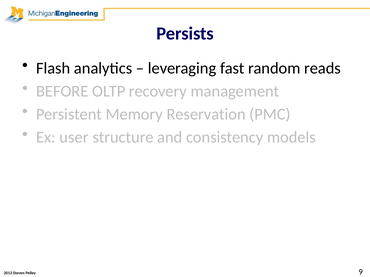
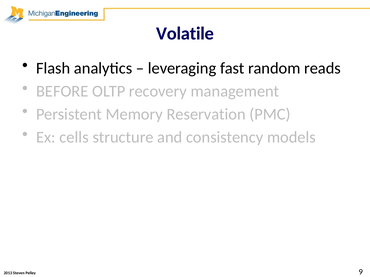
Persists: Persists -> Volatile (185, 34)
user: user -> cells (74, 137)
